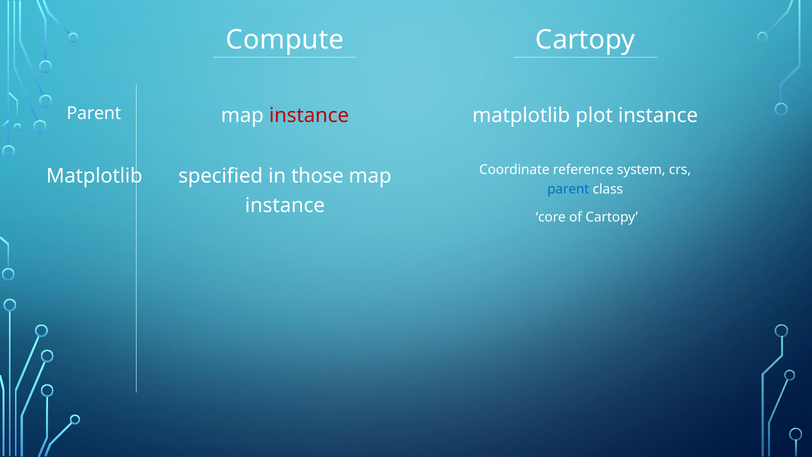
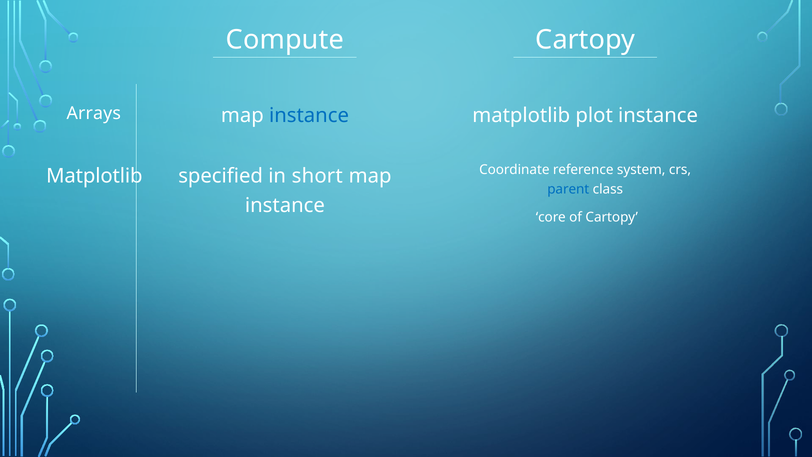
Parent: Parent -> Arrays (94, 113)
instance colour: red -> blue (309, 115)
those: those -> short (317, 176)
